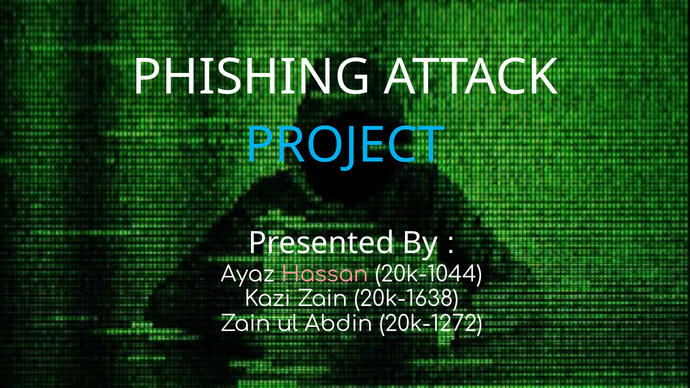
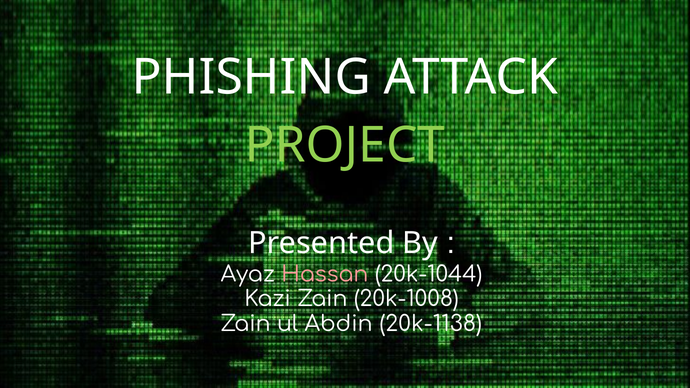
PROJECT colour: light blue -> light green (345, 145)
20k-1638: 20k-1638 -> 20k-1008 (406, 299)
20k-1272: 20k-1272 -> 20k-1138 (431, 324)
